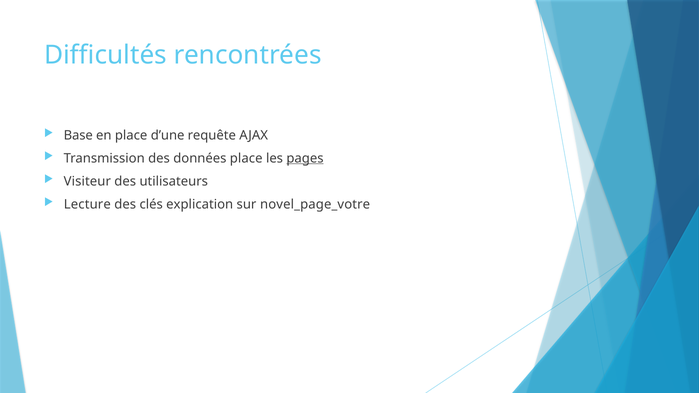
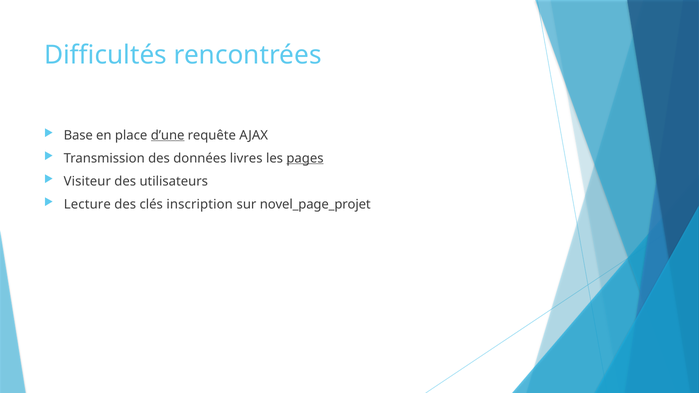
d’une underline: none -> present (168, 135)
données place: place -> livres (246, 158)
explication: explication -> inscription (200, 204)
novel_page_votre: novel_page_votre -> novel_page_projet (315, 204)
